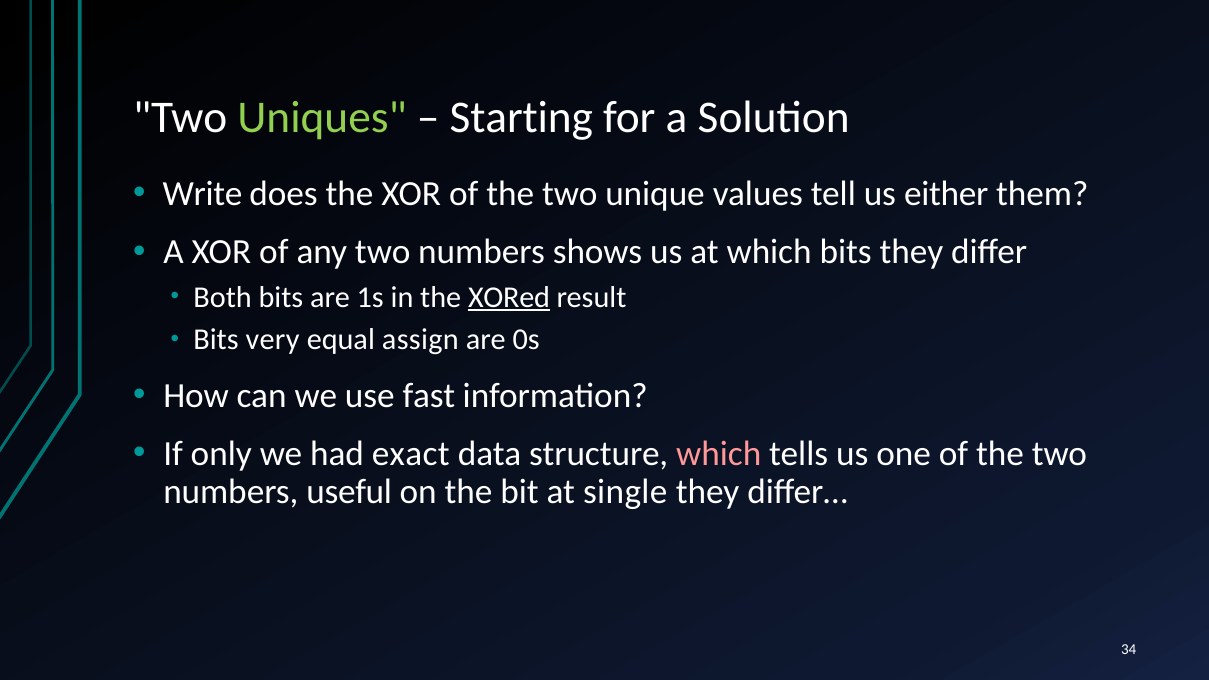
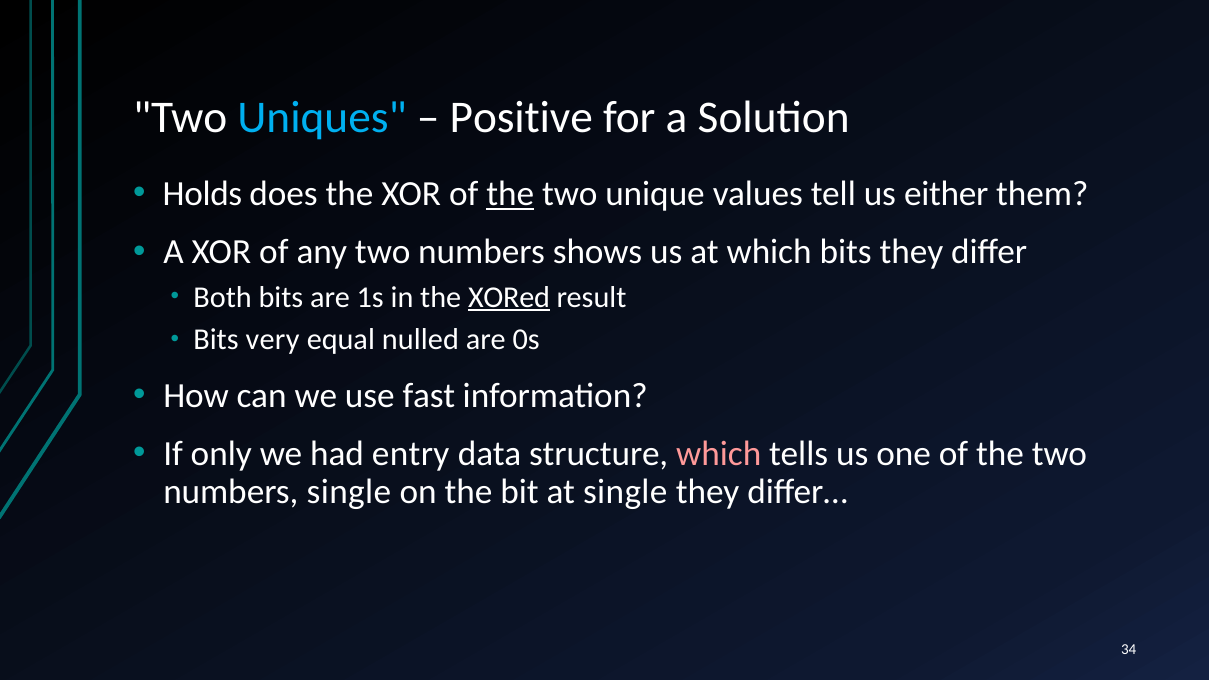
Uniques colour: light green -> light blue (322, 118)
Starting: Starting -> Positive (521, 118)
Write: Write -> Holds (203, 194)
the underline: none -> present (510, 194)
assign: assign -> nulled (420, 340)
exact: exact -> entry (411, 454)
numbers useful: useful -> single (349, 492)
